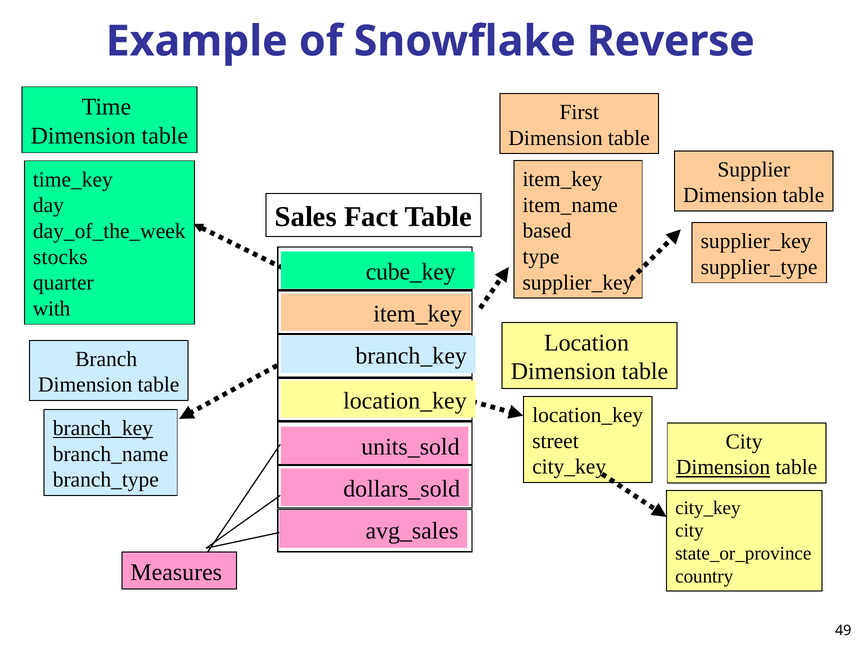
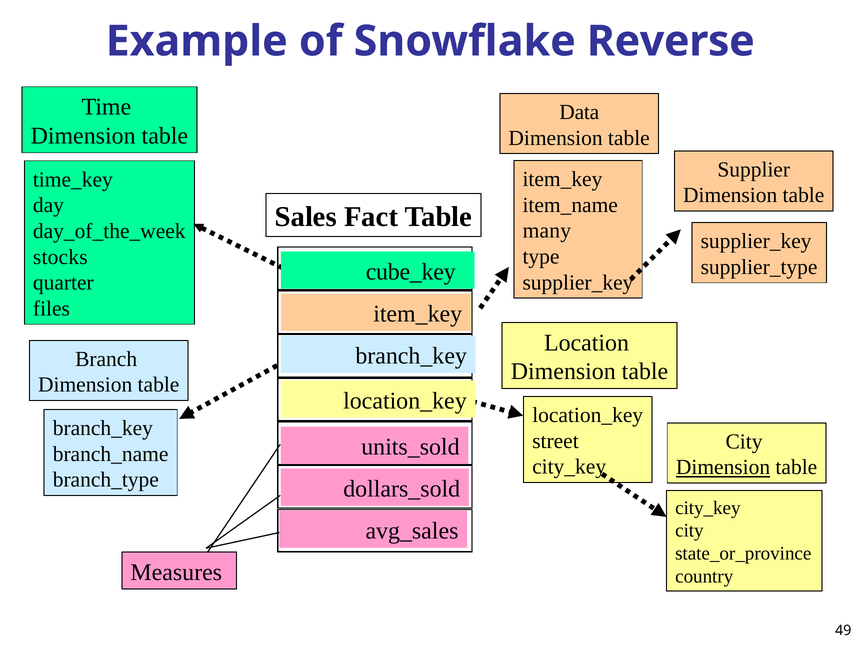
First: First -> Data (579, 112)
based: based -> many (547, 231)
with: with -> files (51, 309)
branch_key underline: present -> none (103, 428)
